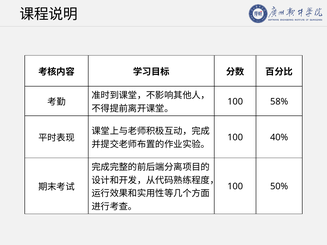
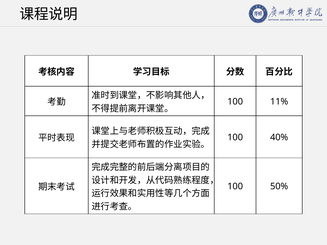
58%: 58% -> 11% (279, 102)
